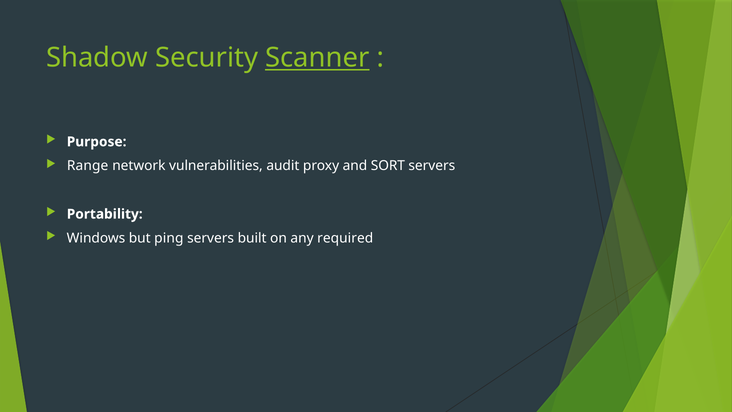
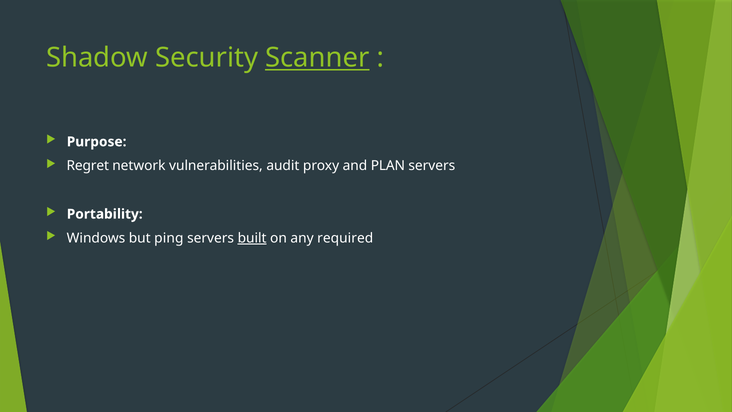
Range: Range -> Regret (88, 166)
SORT: SORT -> PLAN (388, 166)
built underline: none -> present (252, 238)
